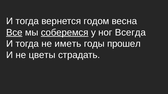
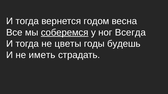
Все underline: present -> none (14, 33)
иметь: иметь -> цветы (68, 44)
прошел: прошел -> будешь (124, 44)
цветы: цветы -> иметь (42, 55)
